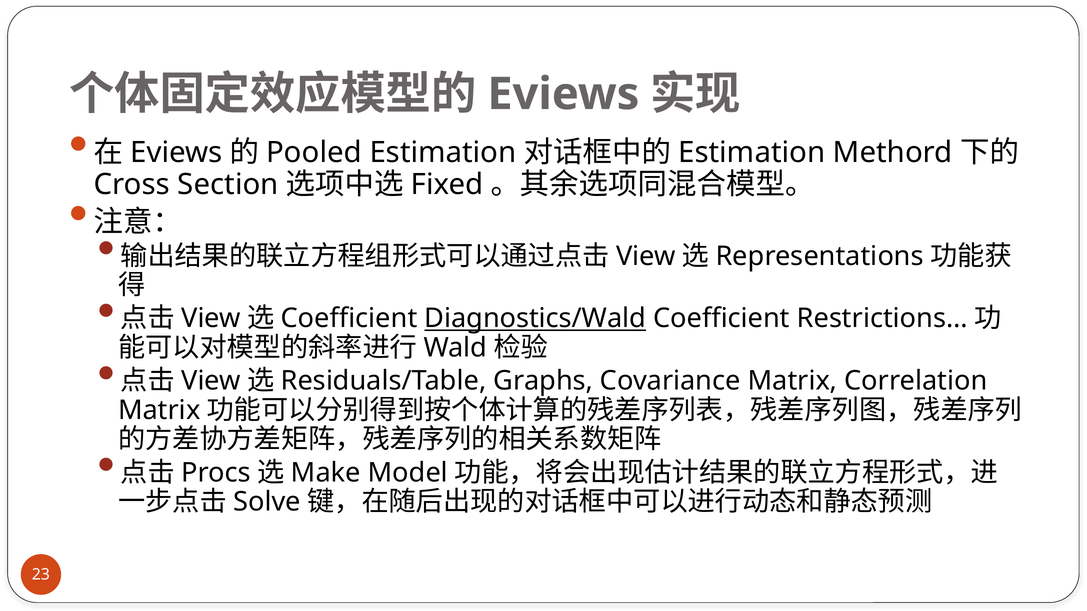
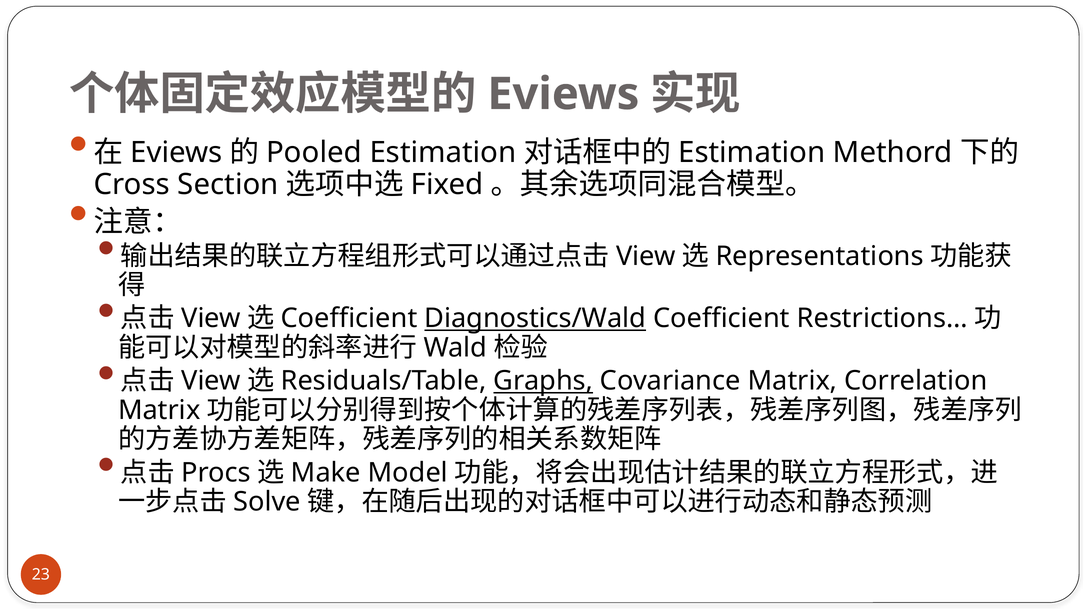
Graphs underline: none -> present (543, 381)
